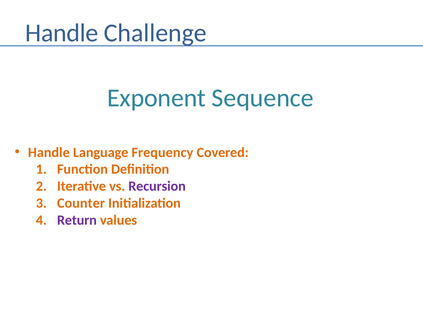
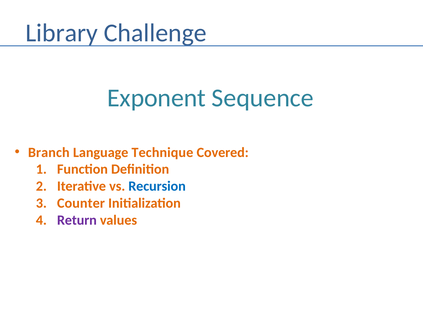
Handle: Handle -> Library (62, 33)
Handle: Handle -> Branch (49, 153)
Frequency: Frequency -> Technique (162, 153)
Recursion colour: purple -> blue (157, 186)
